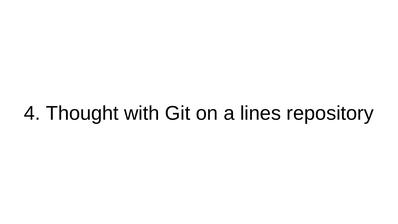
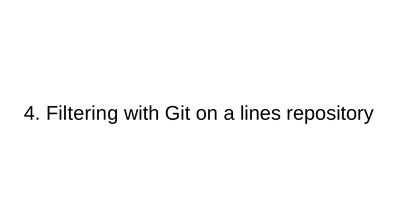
Thought: Thought -> Filtering (82, 113)
